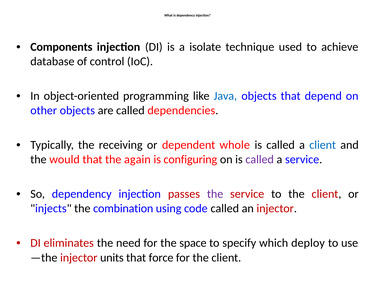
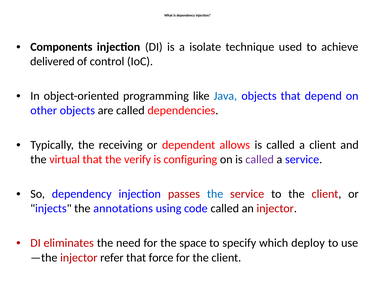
database: database -> delivered (52, 62)
whole: whole -> allows (235, 145)
client colour: blue -> black (323, 145)
would: would -> virtual (65, 160)
again: again -> verify (138, 160)
the colour: purple -> blue (215, 194)
combination: combination -> annotations (123, 209)
units: units -> refer (112, 258)
